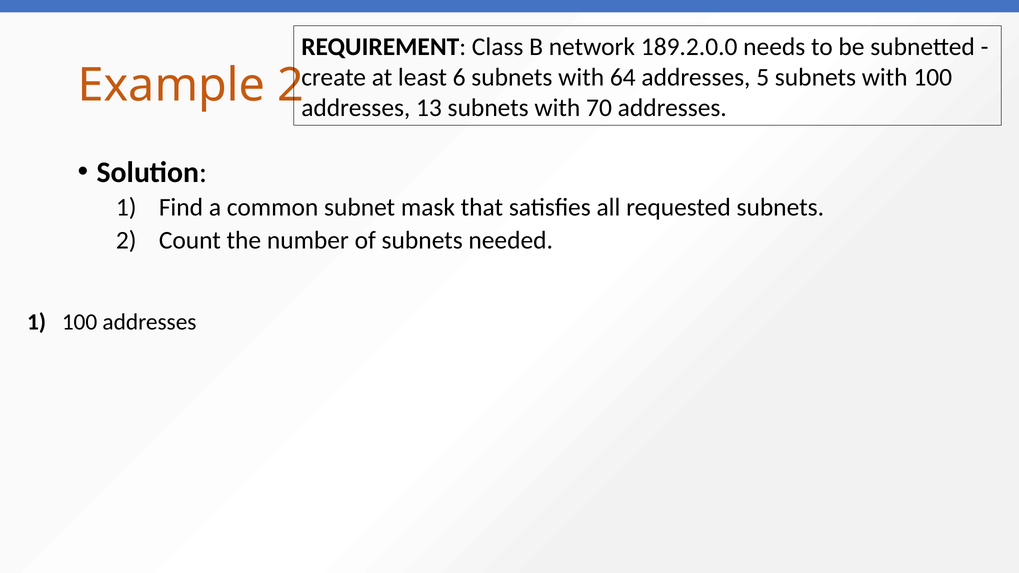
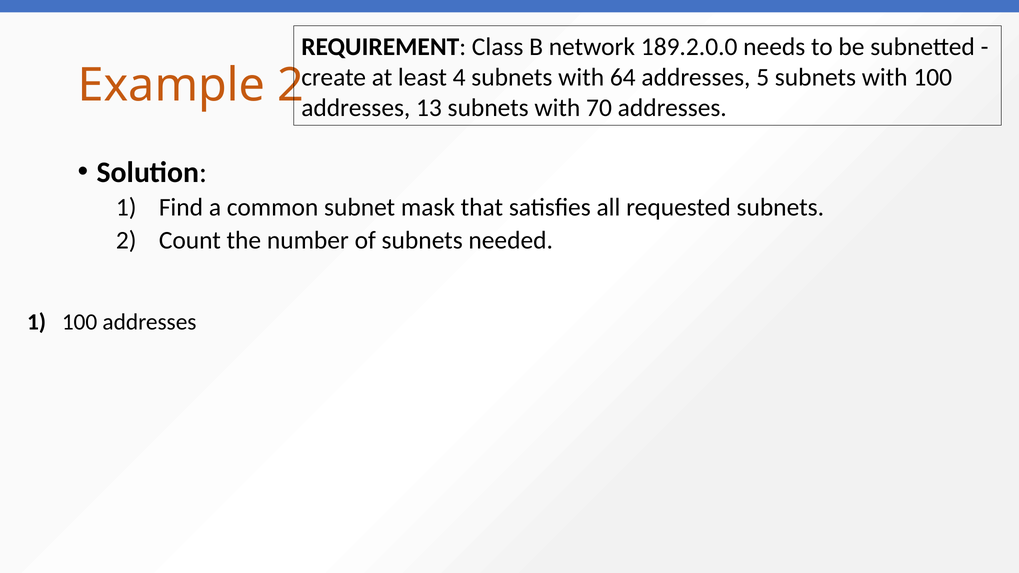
6: 6 -> 4 (459, 77)
